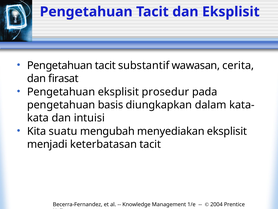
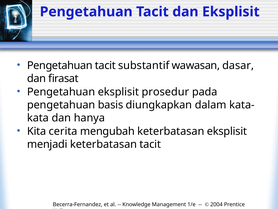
cerita: cerita -> dasar (238, 65)
intuisi: intuisi -> hanya (89, 118)
suatu: suatu -> cerita (63, 131)
mengubah menyediakan: menyediakan -> keterbatasan (171, 131)
